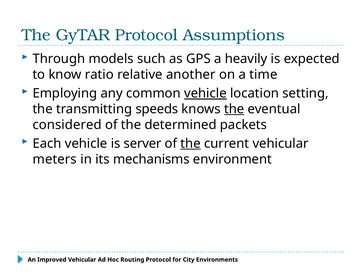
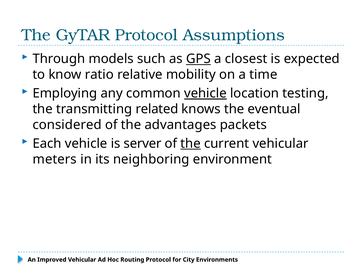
GPS underline: none -> present (198, 59)
heavily: heavily -> closest (246, 59)
another: another -> mobility (191, 74)
setting: setting -> testing (306, 93)
speeds: speeds -> related (157, 109)
the underline: present -> none (234, 109)
determined: determined -> advantages (181, 125)
mechanisms: mechanisms -> neighboring (151, 159)
